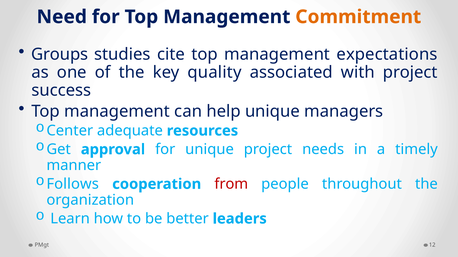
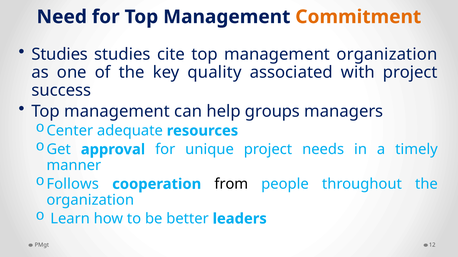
Groups: Groups -> Studies (60, 54)
management expectations: expectations -> organization (387, 54)
help unique: unique -> groups (272, 112)
from colour: red -> black (231, 184)
